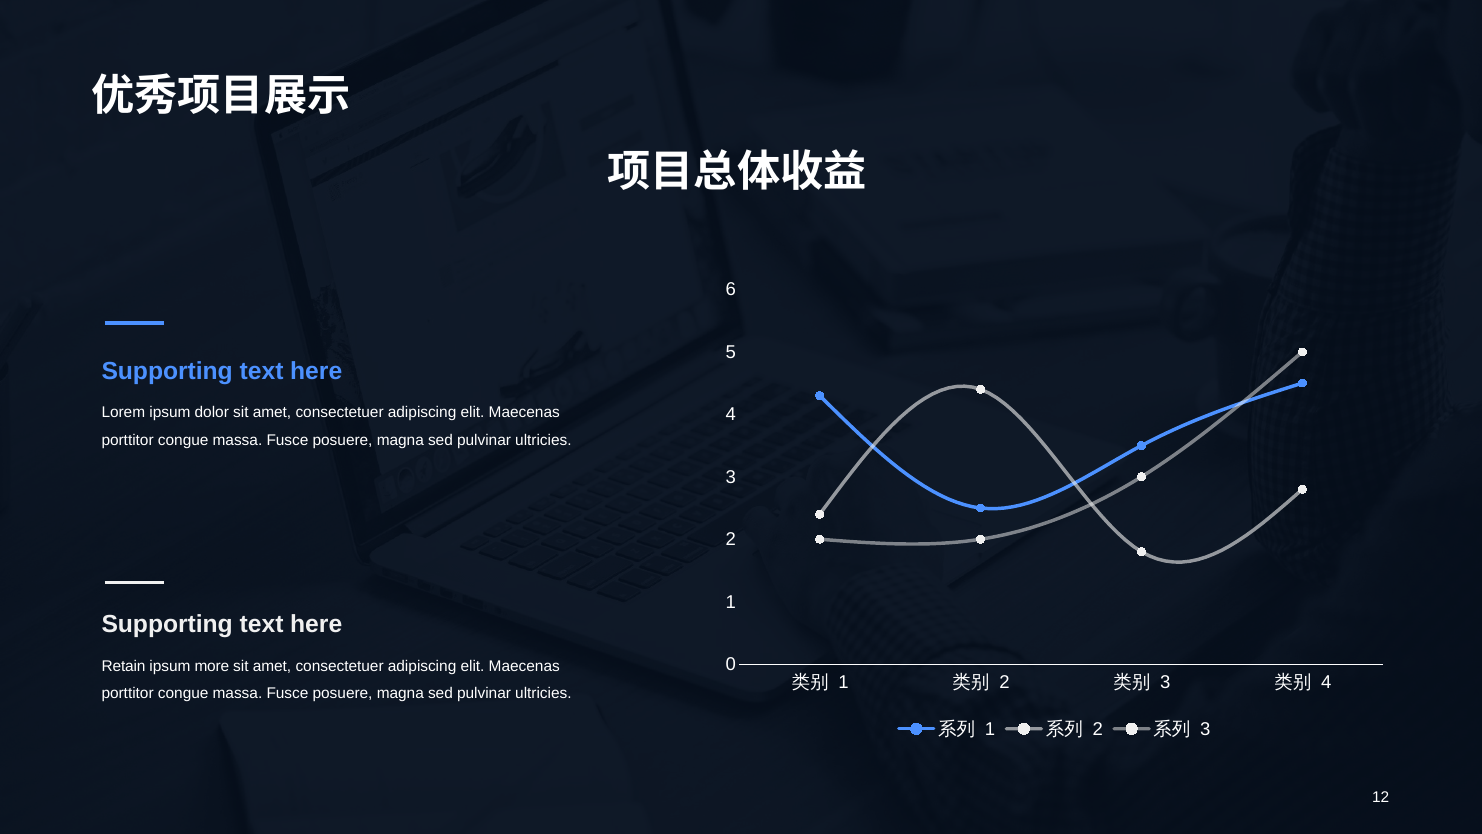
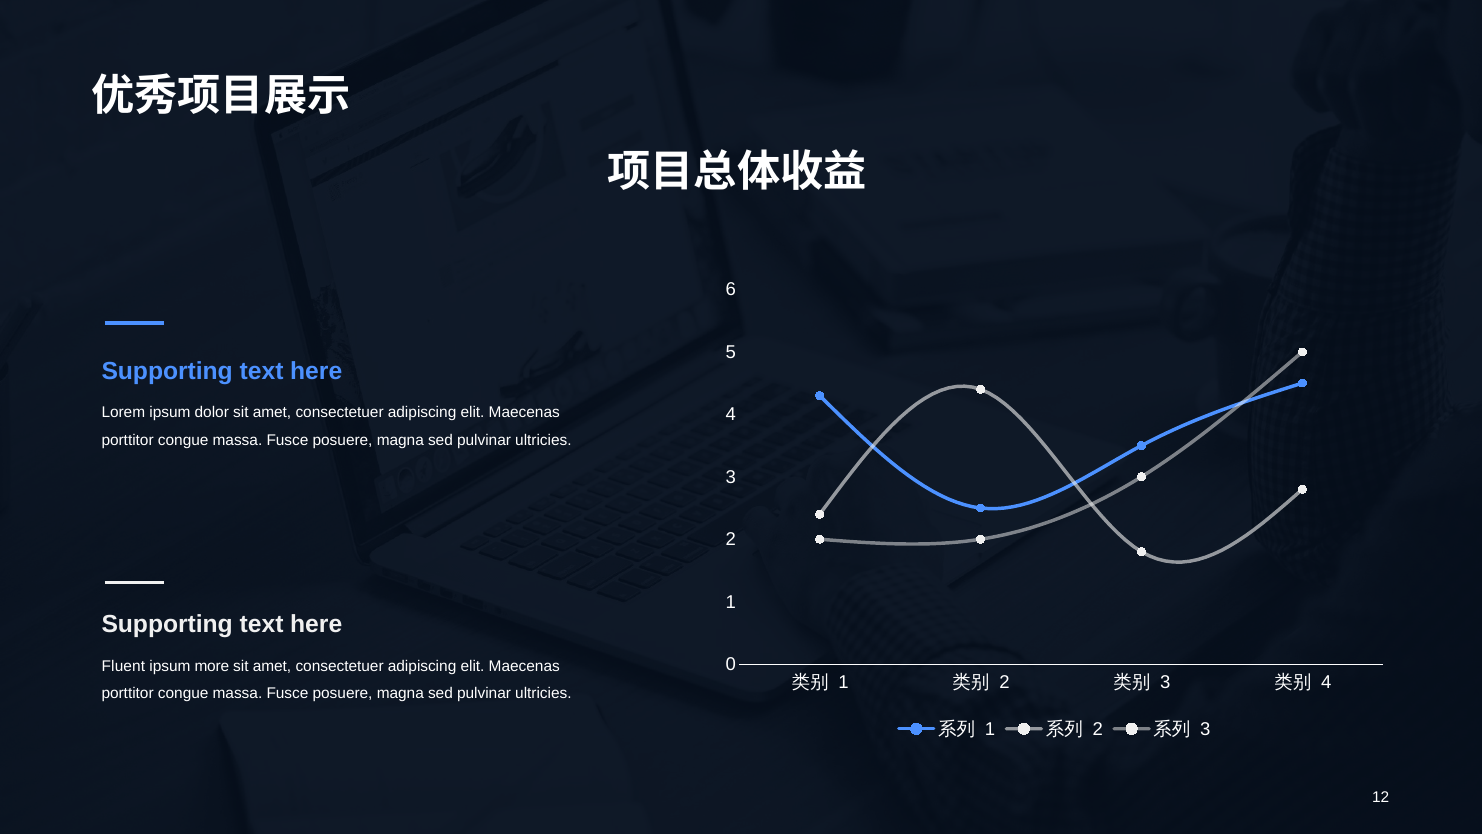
Retain: Retain -> Fluent (123, 666)
